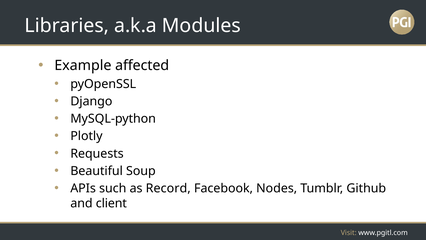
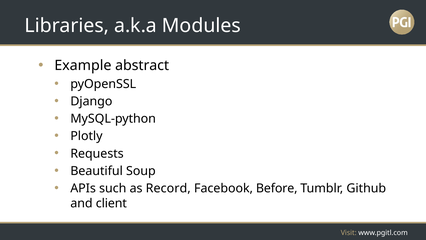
affected: affected -> abstract (142, 66)
Nodes: Nodes -> Before (277, 188)
